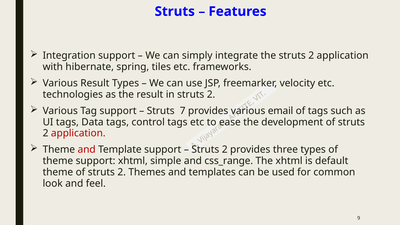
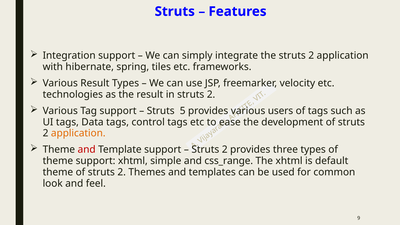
7: 7 -> 5 (183, 111)
email: email -> users (281, 111)
application colour: red -> orange (78, 133)
